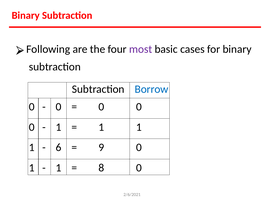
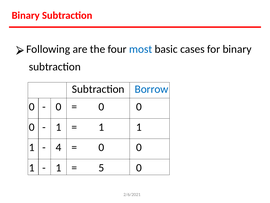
most colour: purple -> blue (141, 49)
6: 6 -> 4 (59, 147)
9: 9 -> 0 (101, 147)
8: 8 -> 5 (101, 167)
